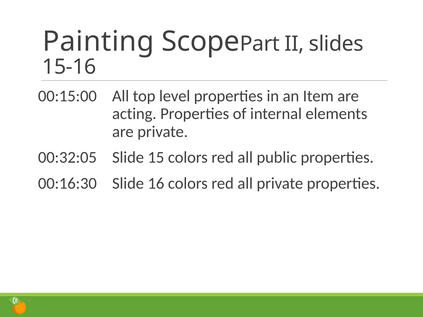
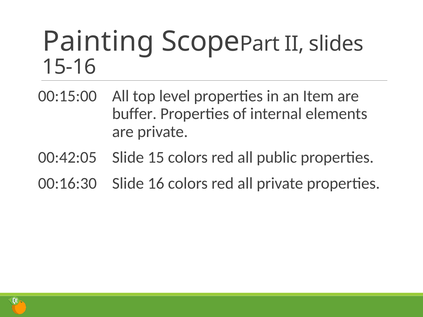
acting: acting -> buffer (134, 114)
00:32:05: 00:32:05 -> 00:42:05 (67, 158)
